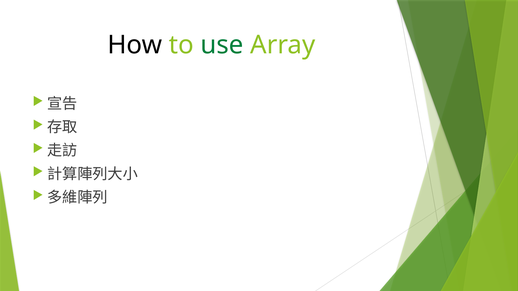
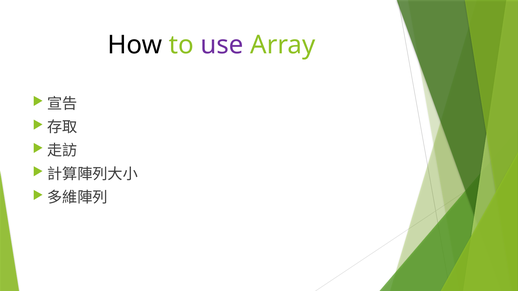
use colour: green -> purple (222, 45)
